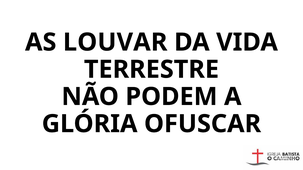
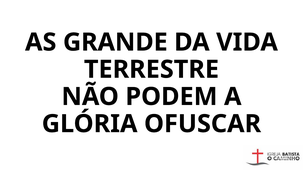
LOUVAR: LOUVAR -> GRANDE (115, 42)
